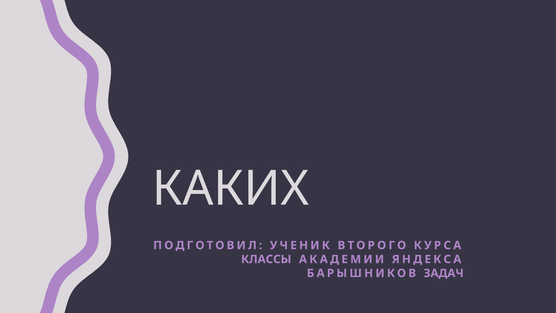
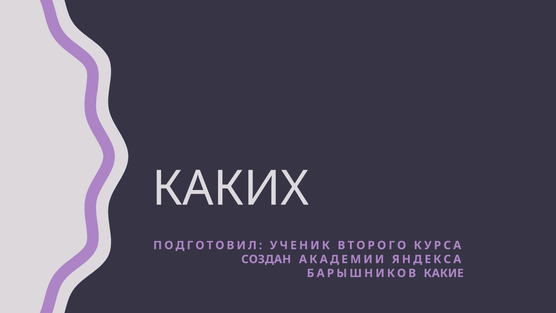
КЛАССЫ: КЛАССЫ -> СОЗДАН (266, 259)
ЗАДАЧ: ЗАДАЧ -> КАКИЕ (444, 273)
